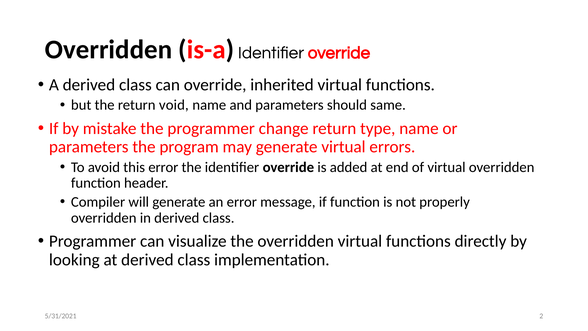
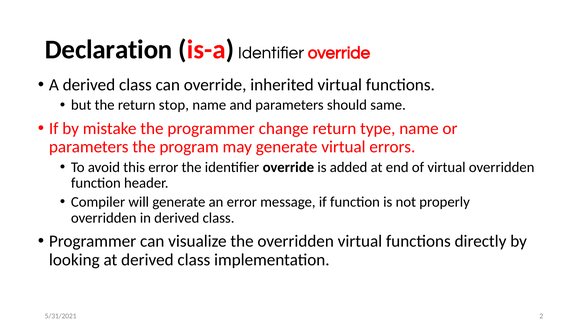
Overridden: Overridden -> Declaration (109, 49)
void: void -> stop (174, 105)
